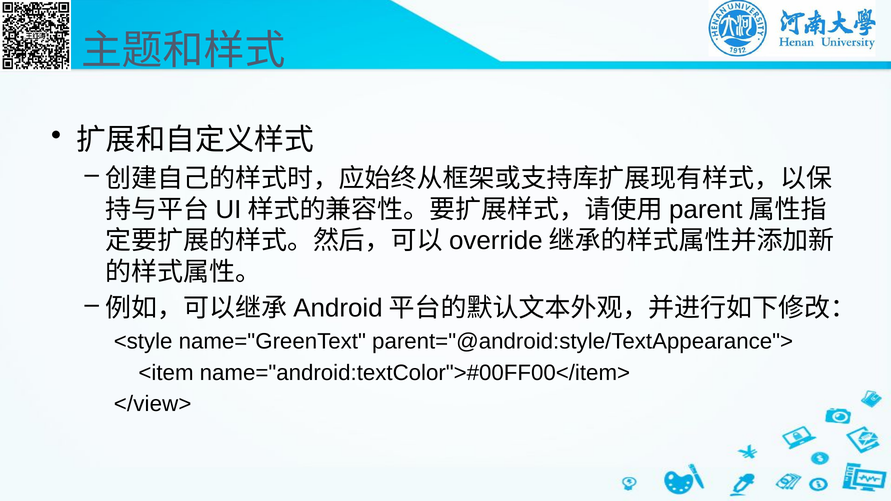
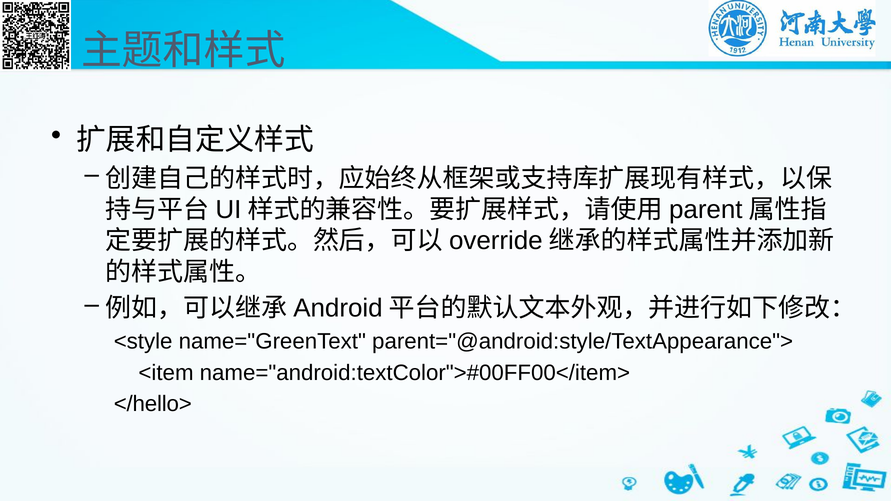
</view>: </view> -> </hello> (153, 404)
